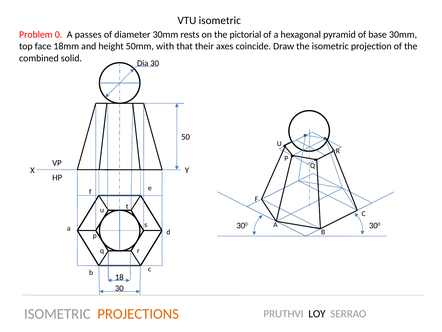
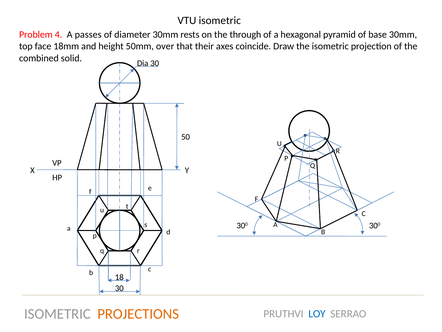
0: 0 -> 4 (59, 35)
pictorial: pictorial -> through (245, 35)
with: with -> over (165, 46)
LOY colour: black -> blue (317, 314)
